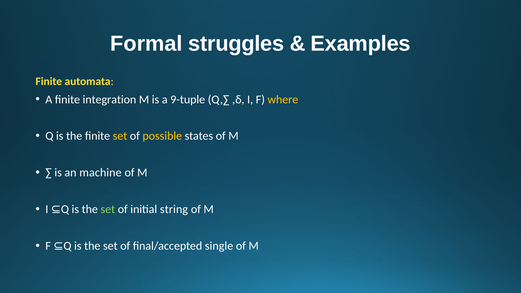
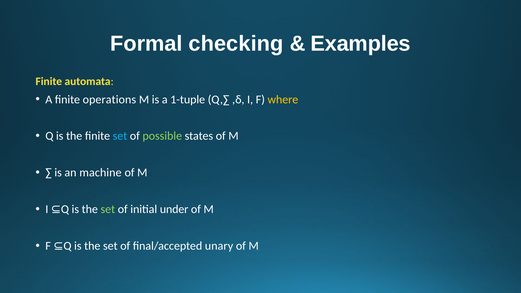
struggles: struggles -> checking (236, 44)
integration: integration -> operations (109, 99)
9-tuple: 9-tuple -> 1-tuple (188, 99)
set colour: yellow -> light blue (120, 136)
possible colour: yellow -> light green (162, 136)
string: string -> under (174, 209)
single: single -> unary (219, 246)
